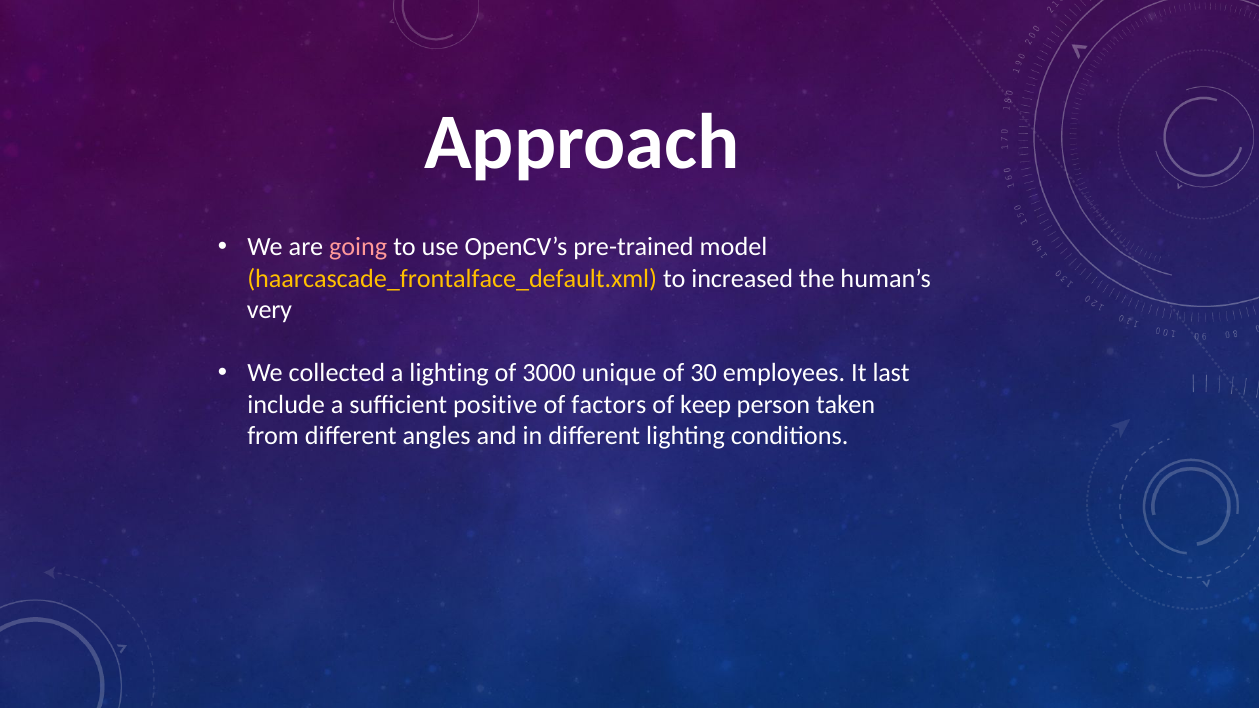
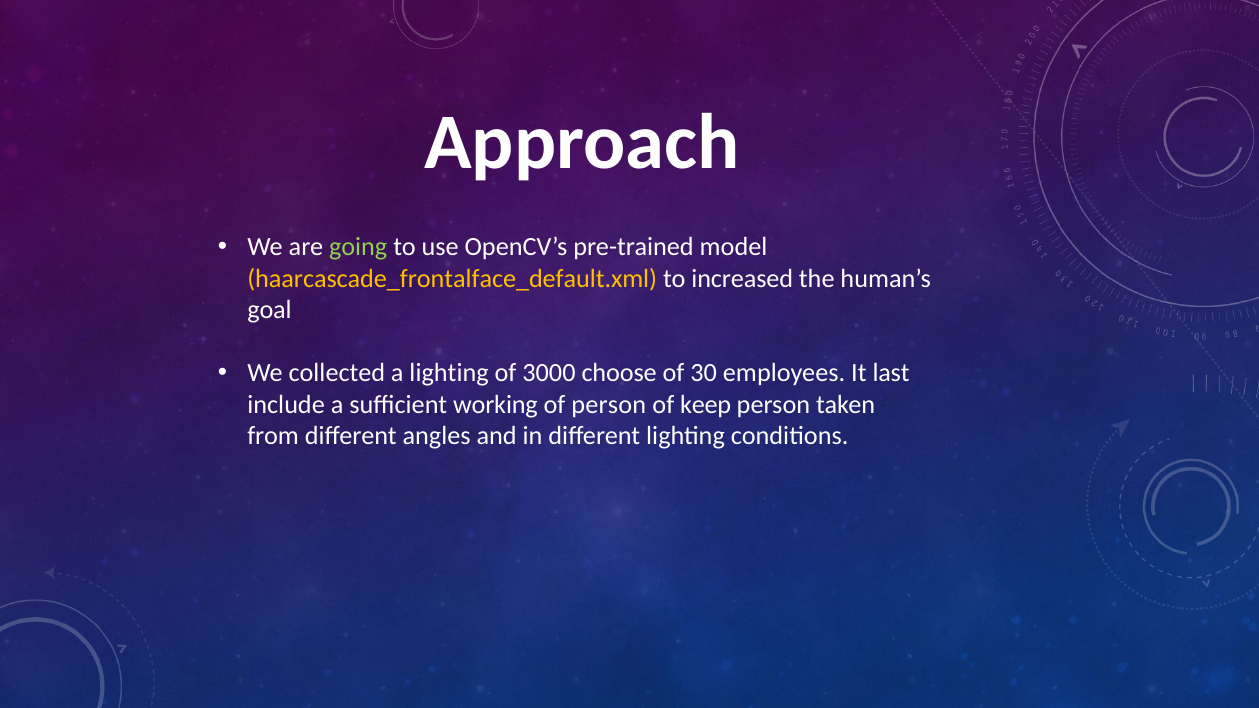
going colour: pink -> light green (358, 247)
very: very -> goal (269, 310)
unique: unique -> choose (619, 373)
positive: positive -> working (495, 405)
of factors: factors -> person (609, 405)
